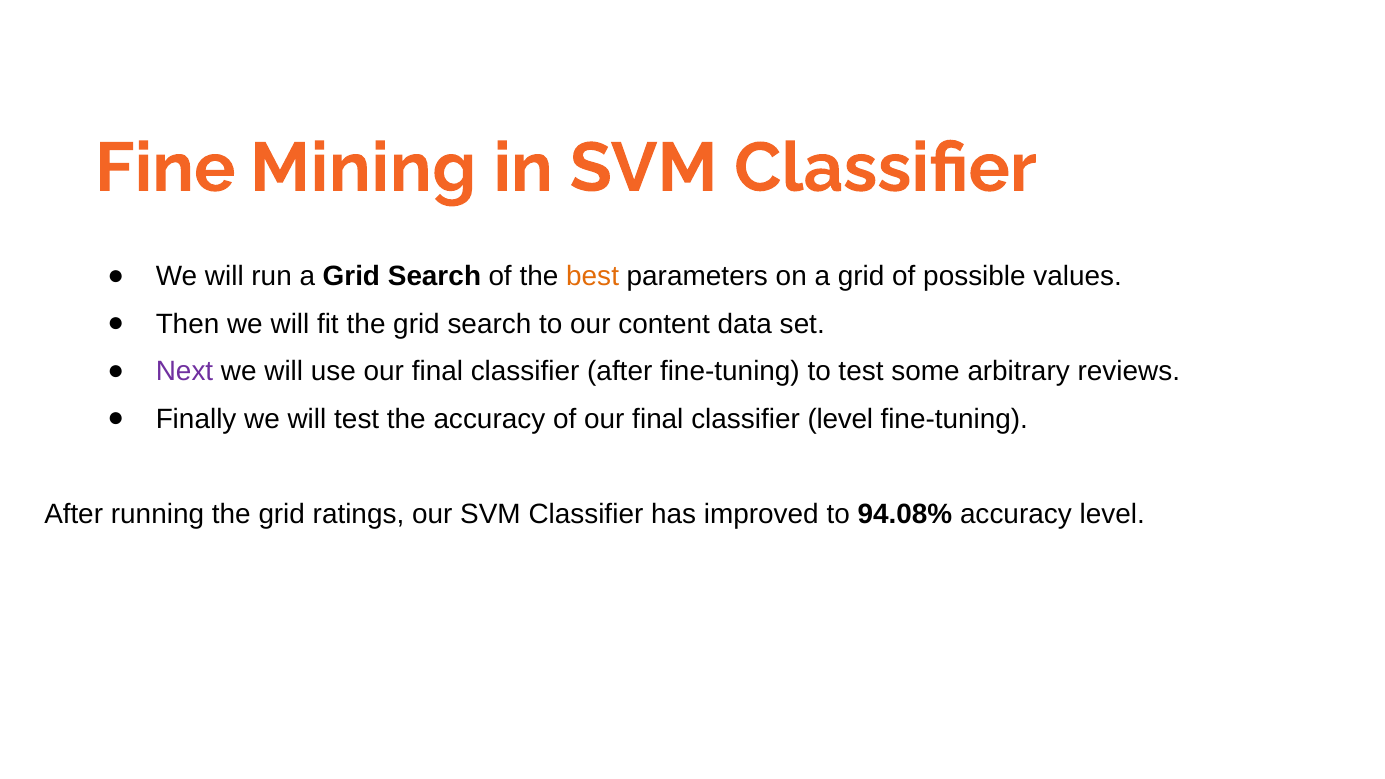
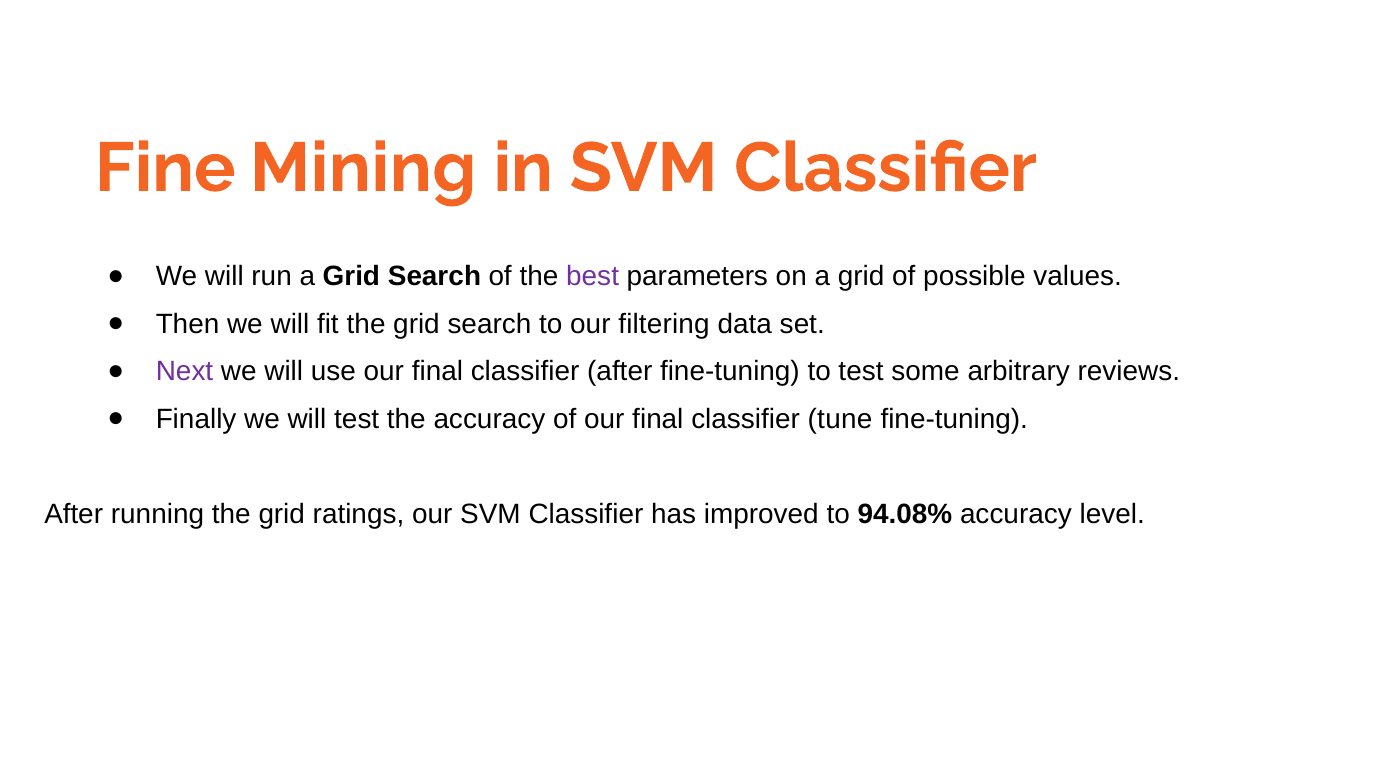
best colour: orange -> purple (593, 277)
content: content -> filtering (664, 324)
classifier level: level -> tune (840, 419)
